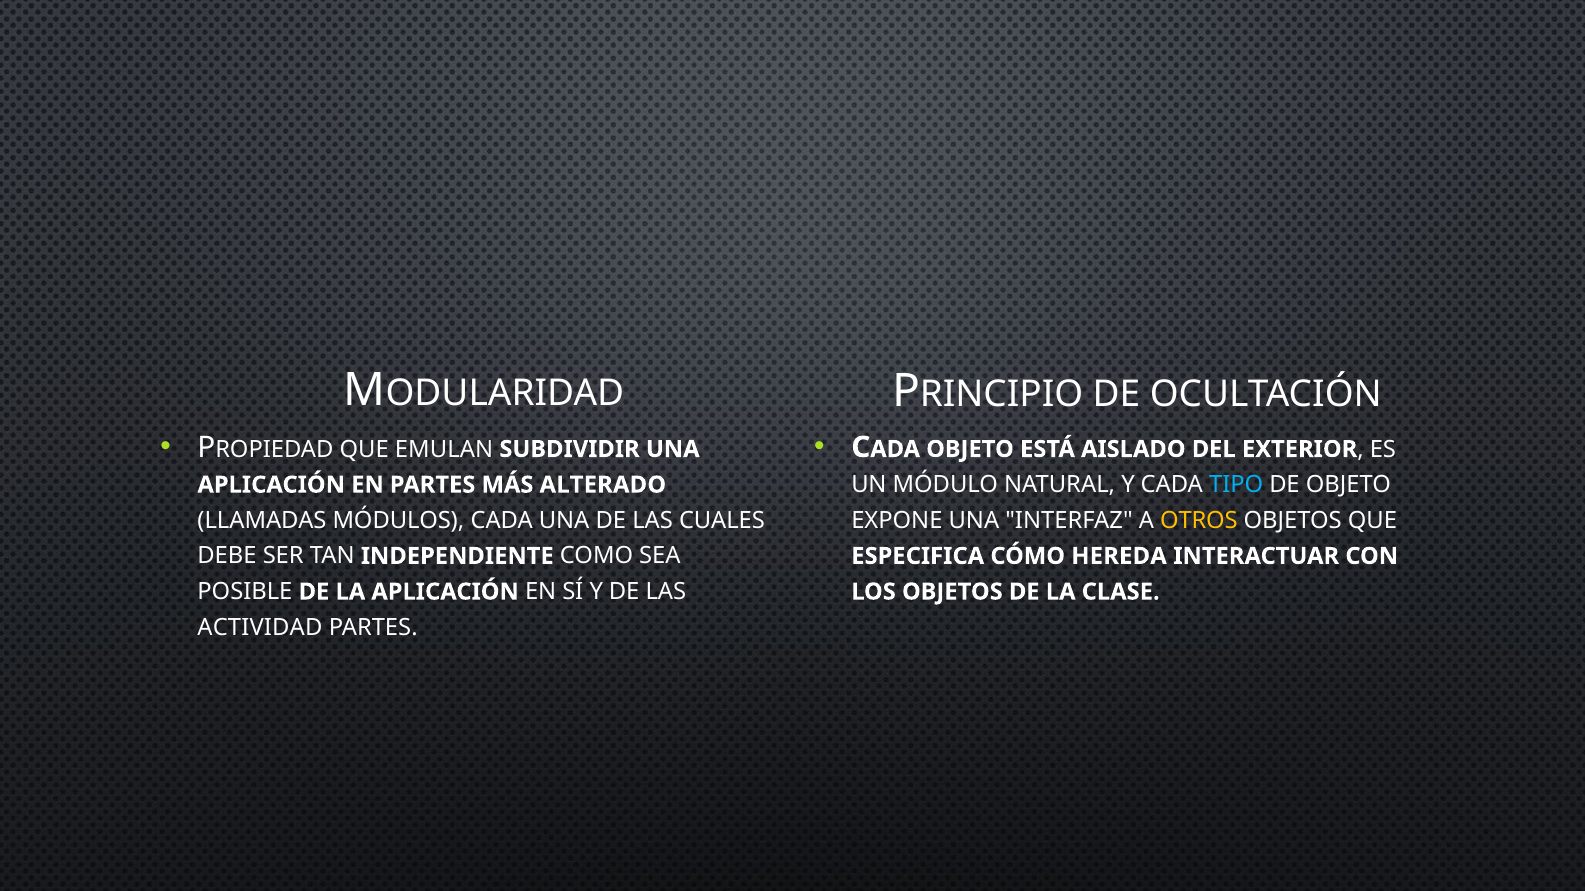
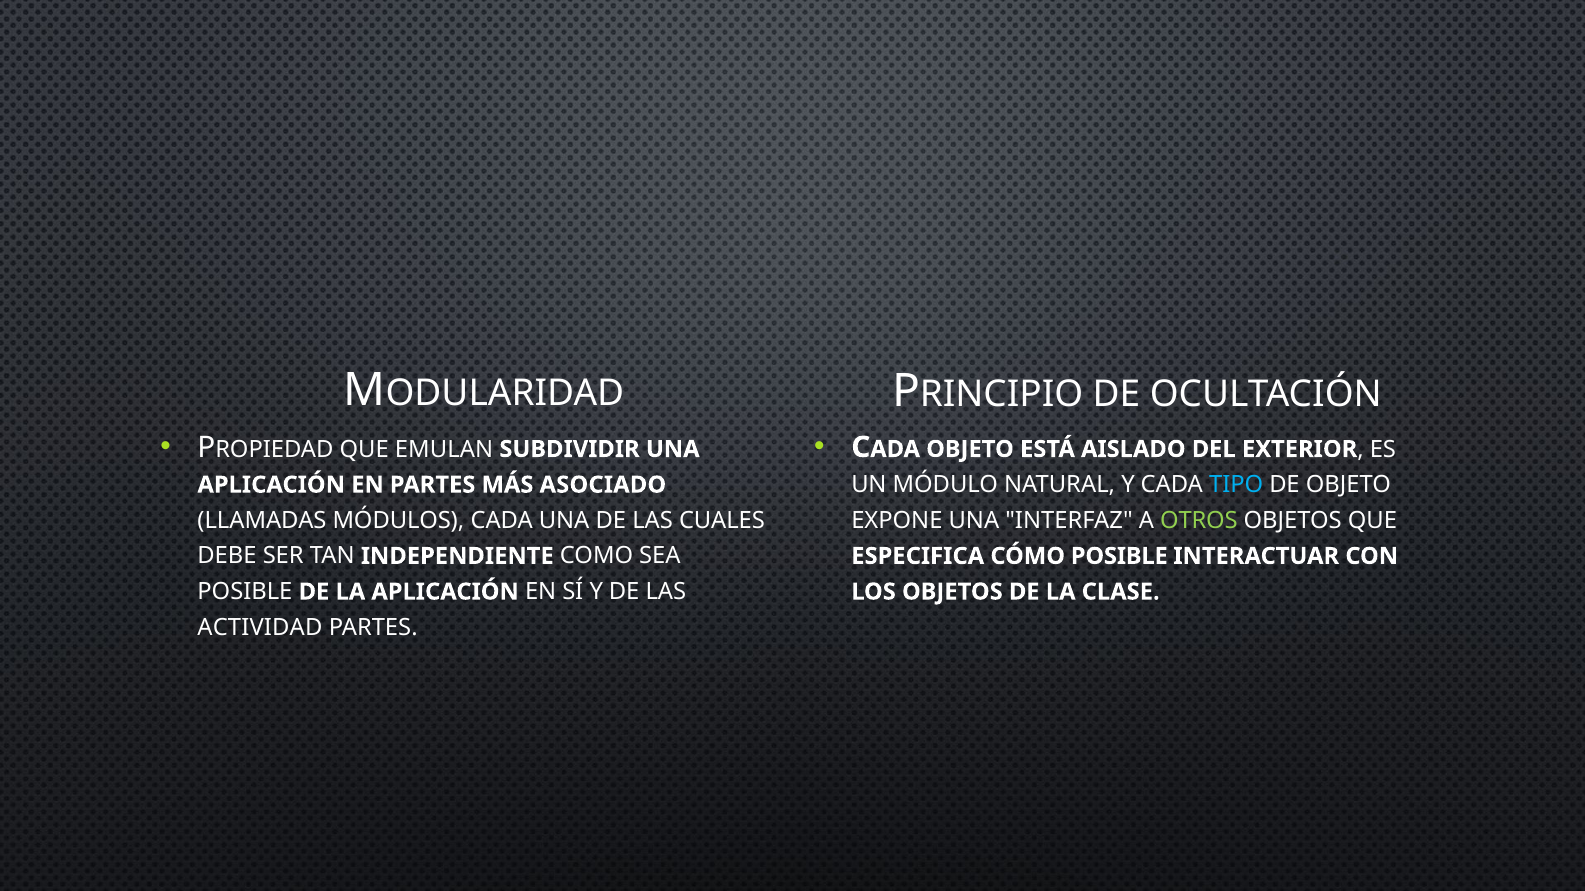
ALTERADO: ALTERADO -> ASOCIADO (603, 485)
OTROS colour: yellow -> light green (1199, 521)
CÓMO HEREDA: HEREDA -> POSIBLE (1119, 556)
